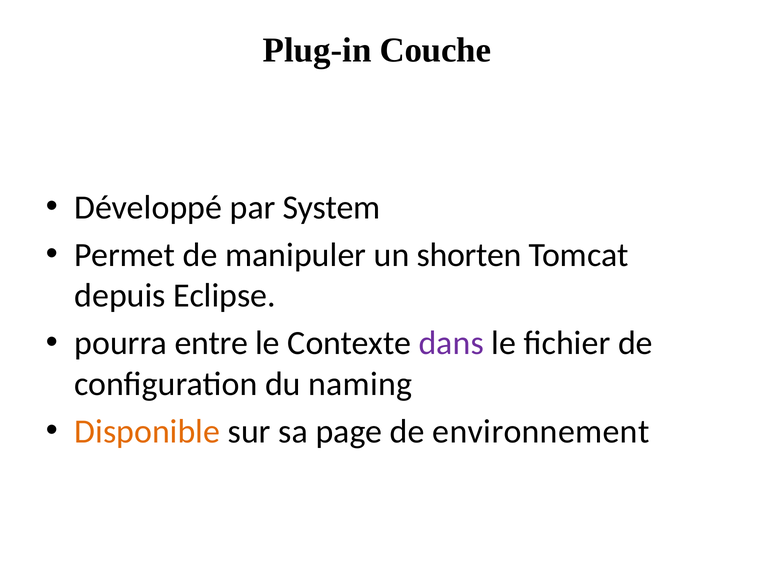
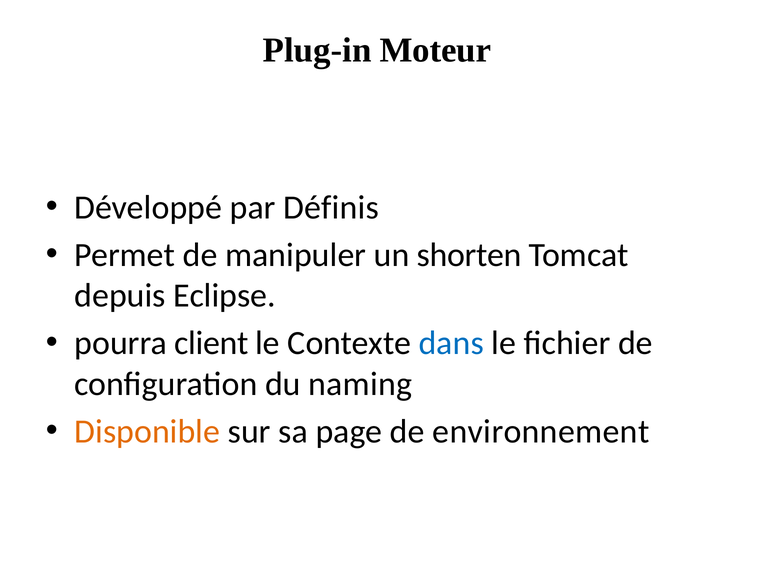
Couche: Couche -> Moteur (435, 50)
System: System -> Définis (331, 208)
entre: entre -> client (211, 343)
dans colour: purple -> blue (451, 343)
